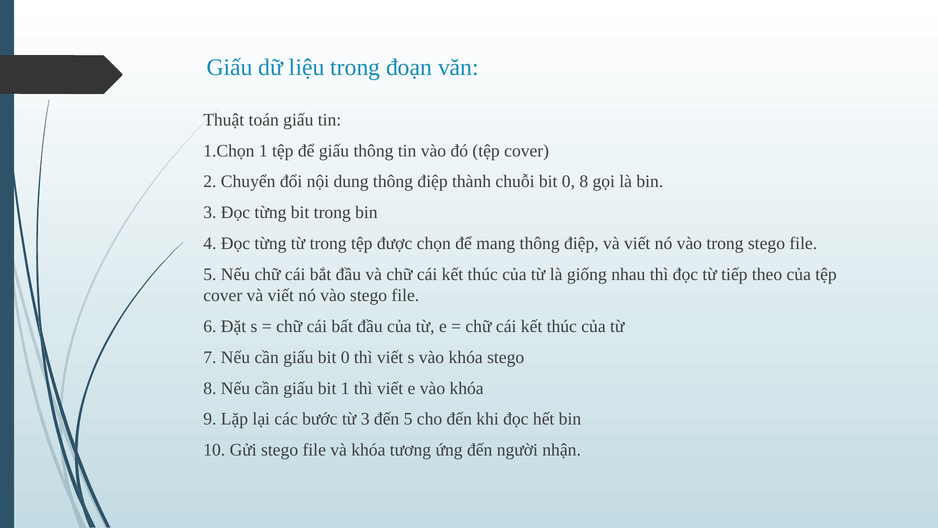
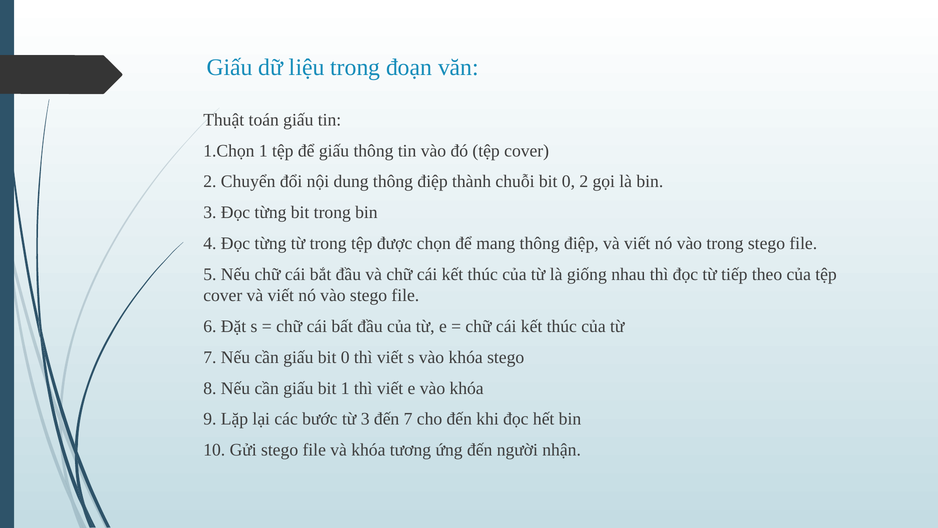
0 8: 8 -> 2 (584, 182)
đến 5: 5 -> 7 (408, 419)
